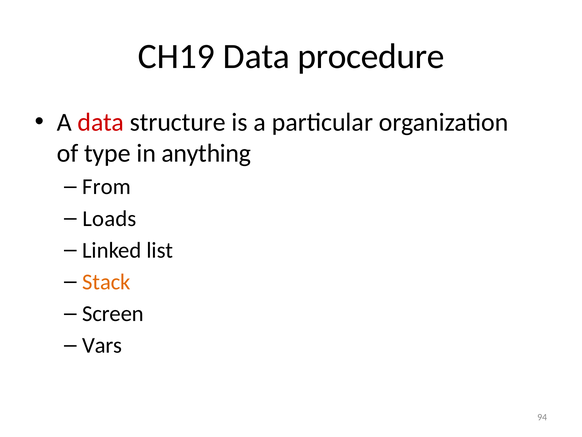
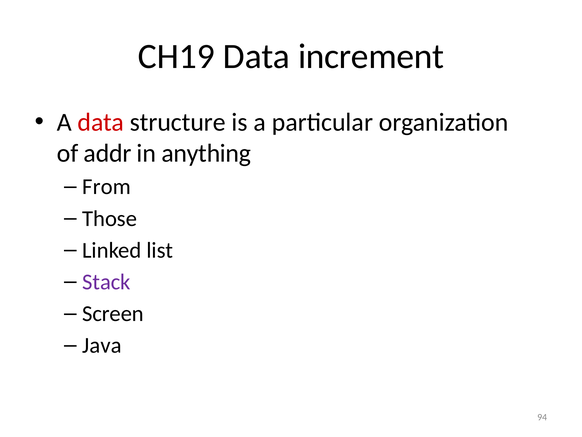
procedure: procedure -> increment (371, 56)
type: type -> addr (107, 153)
Loads: Loads -> Those (110, 218)
Stack colour: orange -> purple (106, 282)
Vars: Vars -> Java (102, 345)
